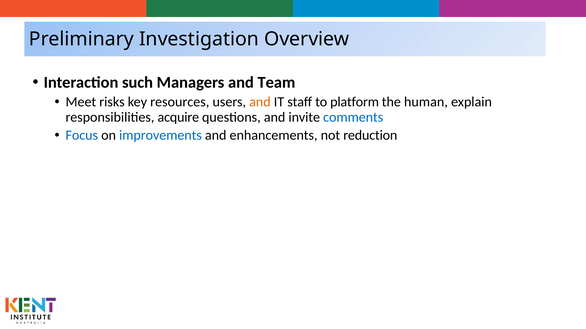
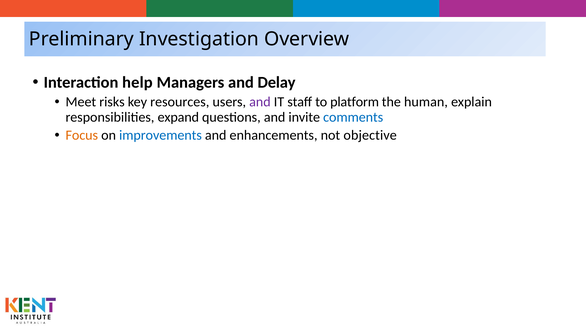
such: such -> help (137, 83)
Team: Team -> Delay (277, 83)
and colour: orange -> purple (260, 102)
acquire: acquire -> expand (178, 117)
Focus colour: blue -> orange (82, 136)
reduction: reduction -> objective (370, 136)
